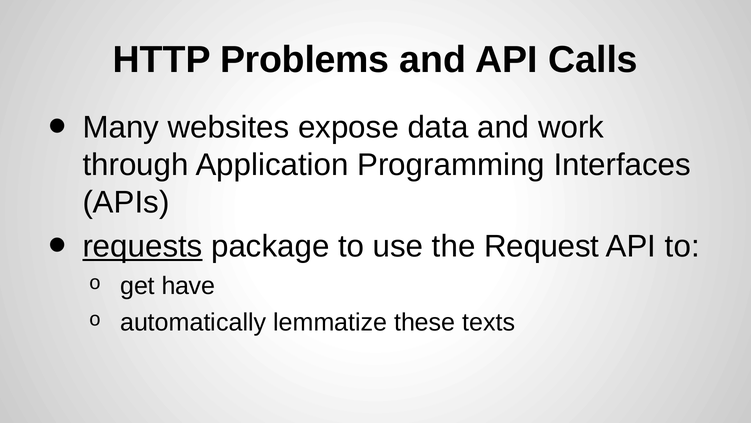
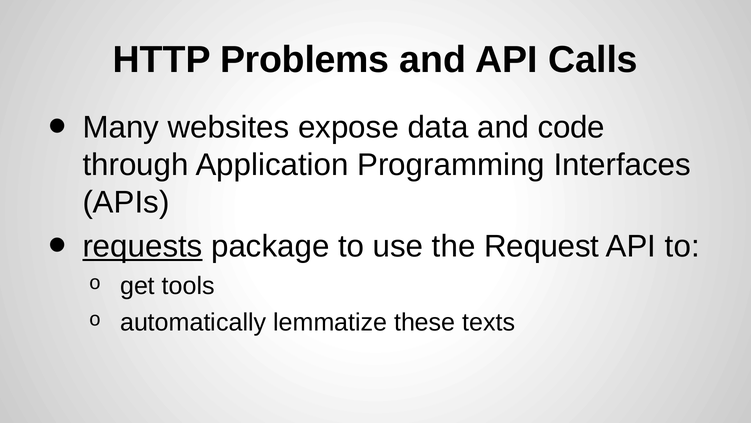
work: work -> code (571, 127)
have: have -> tools (188, 286)
